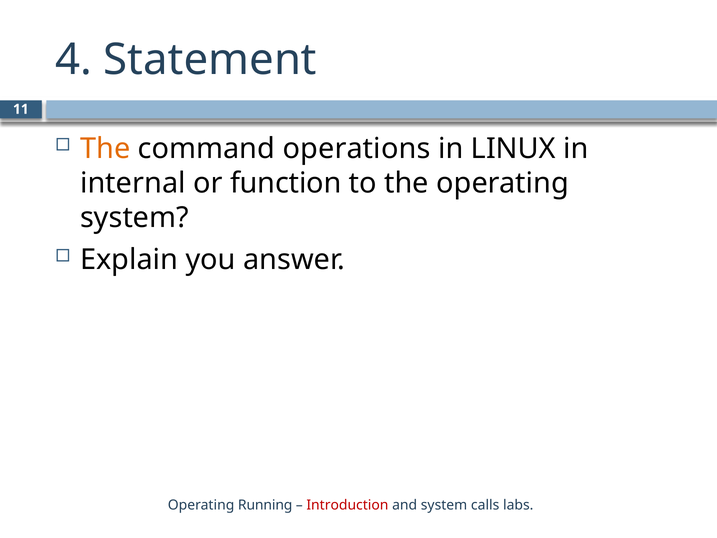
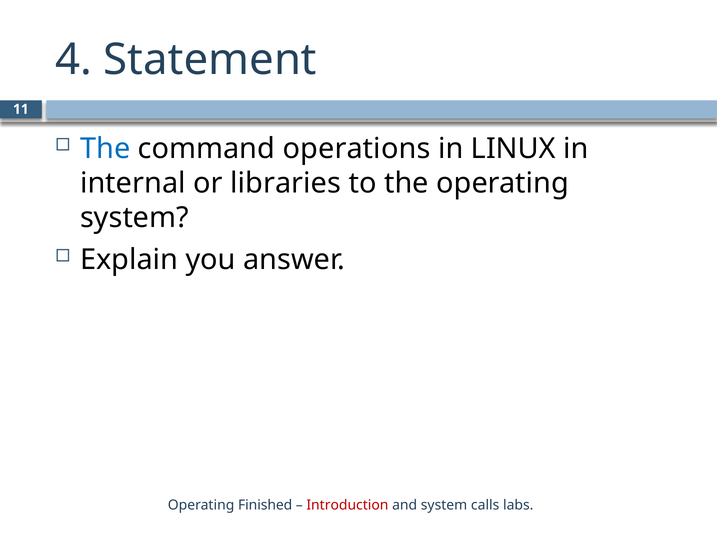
The colour: orange -> blue (105, 148)
function: function -> libraries (286, 183)
Running: Running -> Finished (265, 505)
